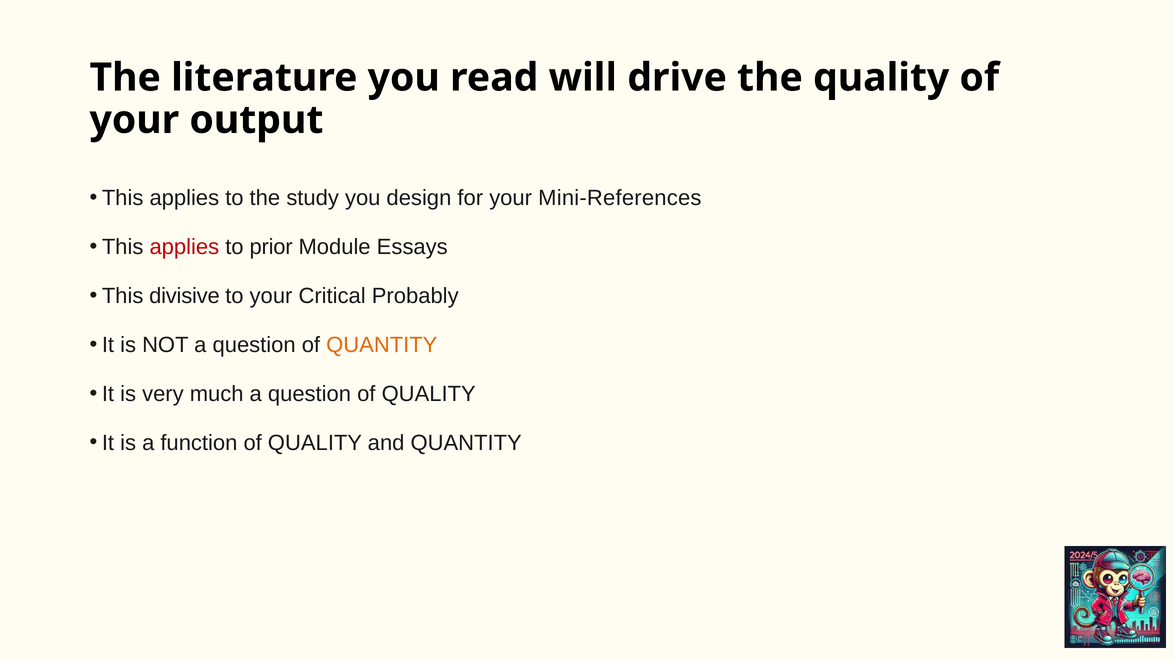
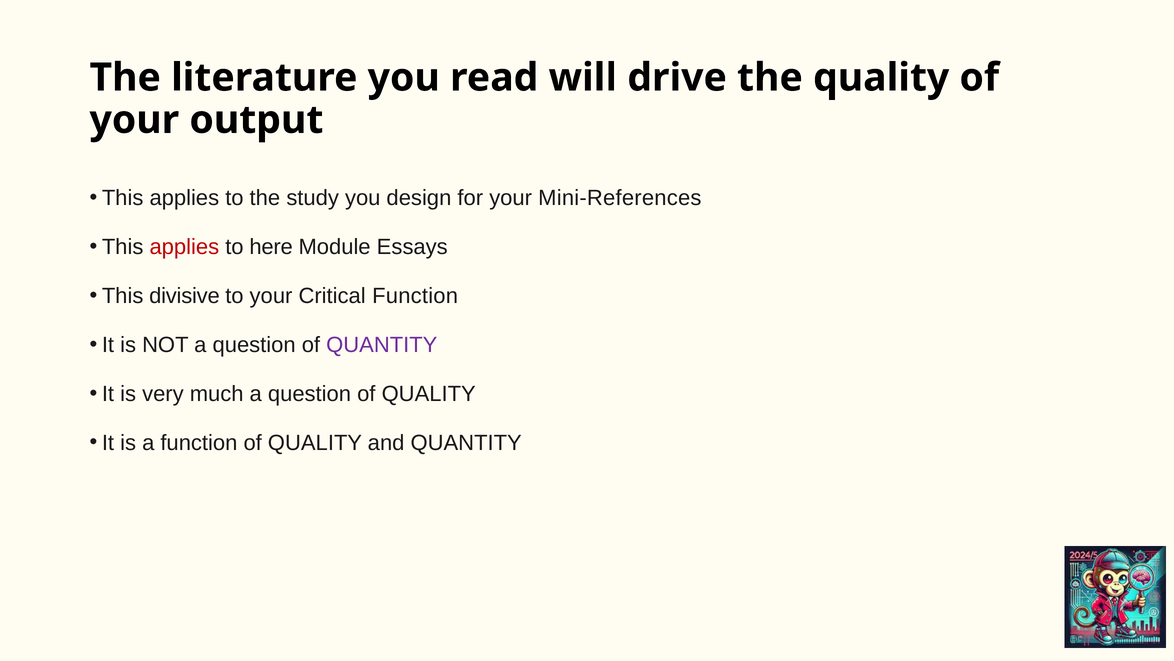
prior: prior -> here (271, 247)
Critical Probably: Probably -> Function (415, 296)
QUANTITY colour: orange -> purple (382, 345)
